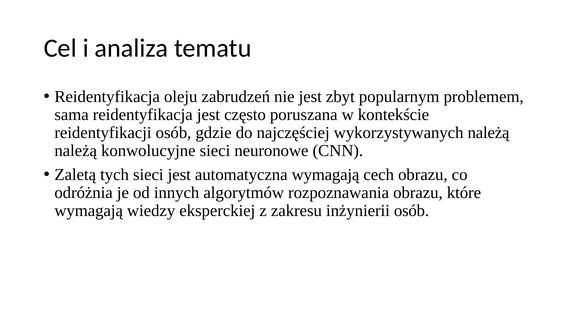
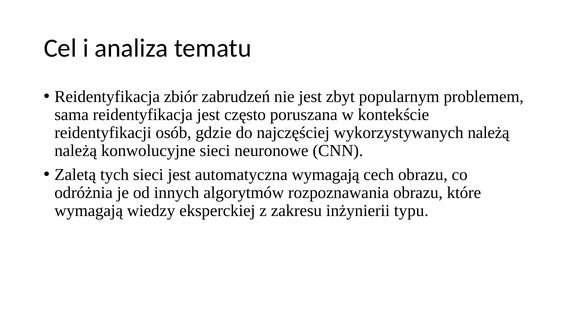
oleju: oleju -> zbiór (181, 97)
inżynierii osób: osób -> typu (411, 211)
